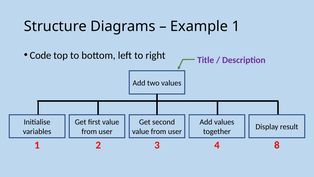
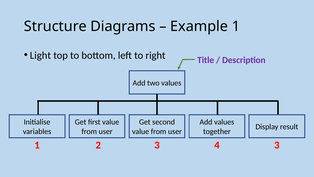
Code: Code -> Light (40, 55)
4 8: 8 -> 3 (277, 145)
